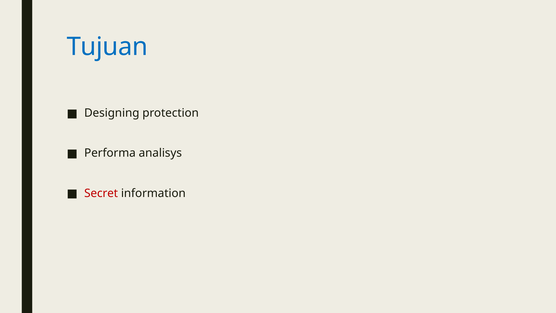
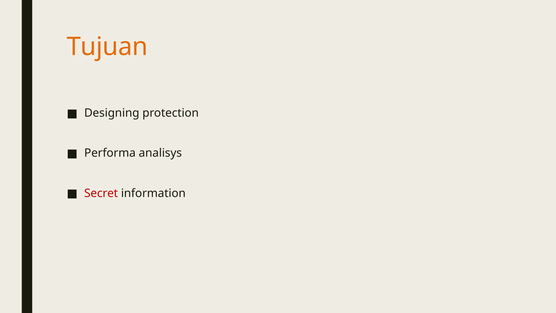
Tujuan colour: blue -> orange (107, 47)
